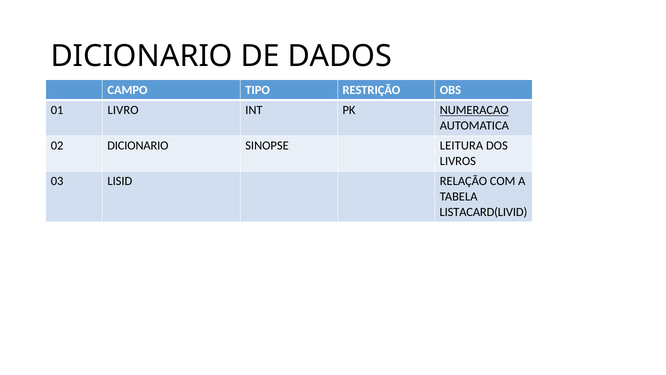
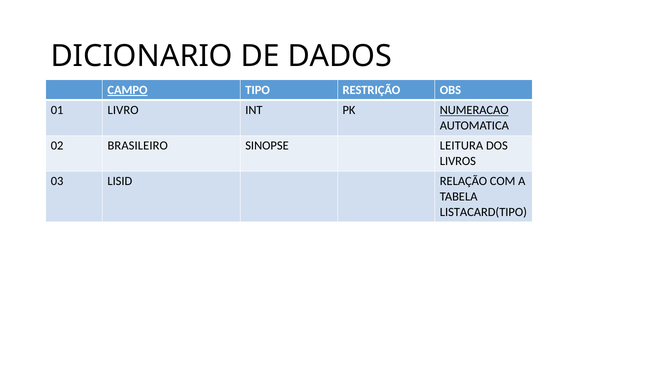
CAMPO underline: none -> present (127, 90)
02 DICIONARIO: DICIONARIO -> BRASILEIRO (138, 146)
LISTACARD(LIVID: LISTACARD(LIVID -> LISTACARD(TIPO (483, 212)
